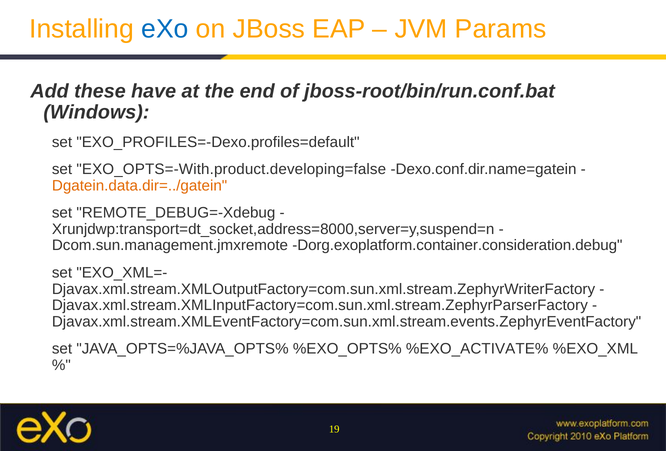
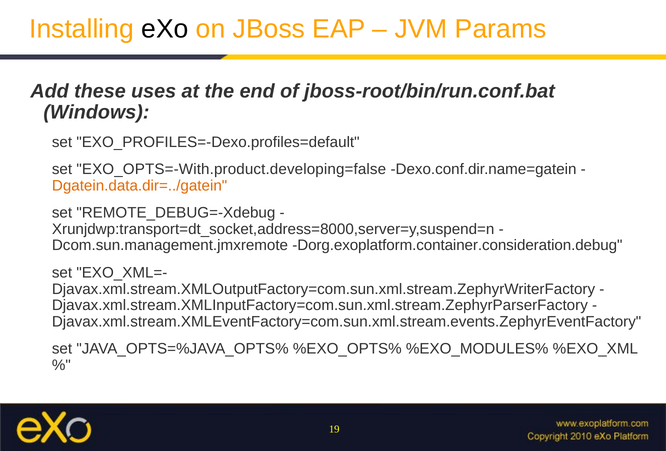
eXo colour: blue -> black (165, 29)
have: have -> uses (154, 91)
%EXO_ACTIVATE%: %EXO_ACTIVATE% -> %EXO_MODULES% (477, 349)
